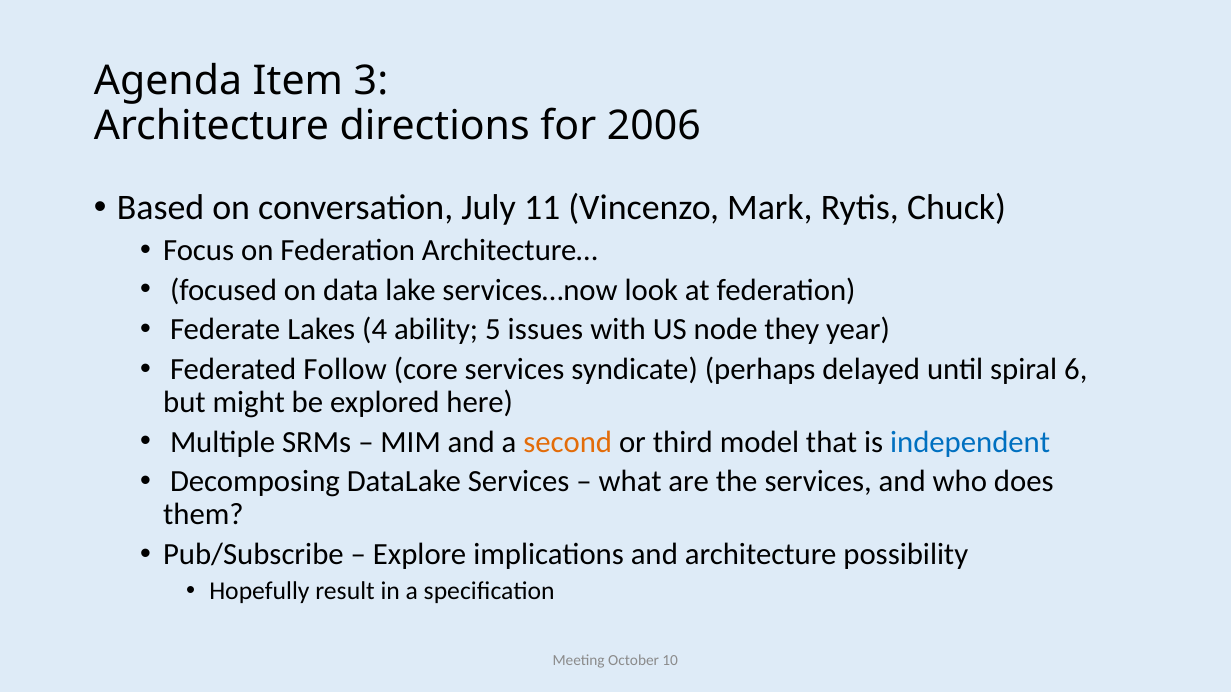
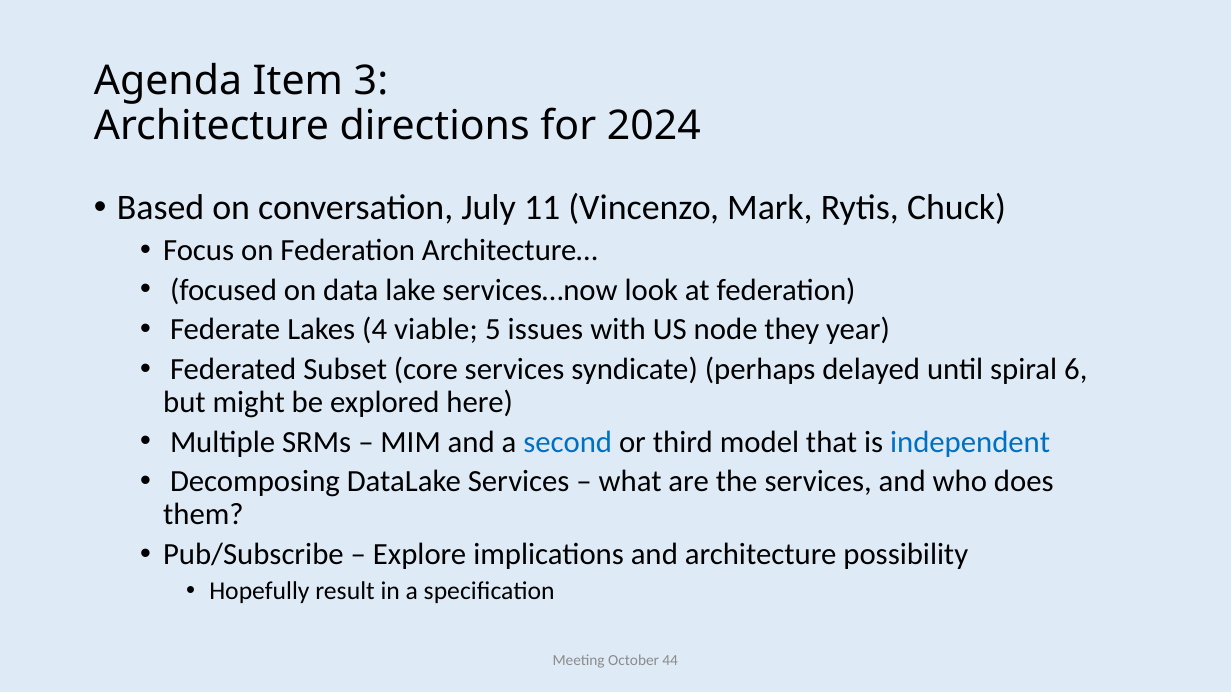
2006: 2006 -> 2024 (654, 126)
ability: ability -> viable (436, 330)
Follow: Follow -> Subset (345, 369)
second colour: orange -> blue (568, 442)
10: 10 -> 44 (670, 661)
